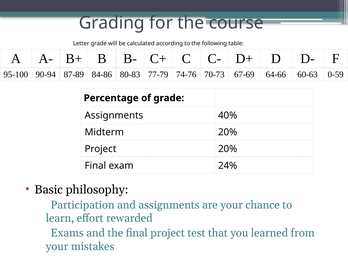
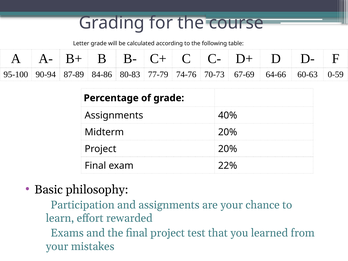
24%: 24% -> 22% (228, 166)
